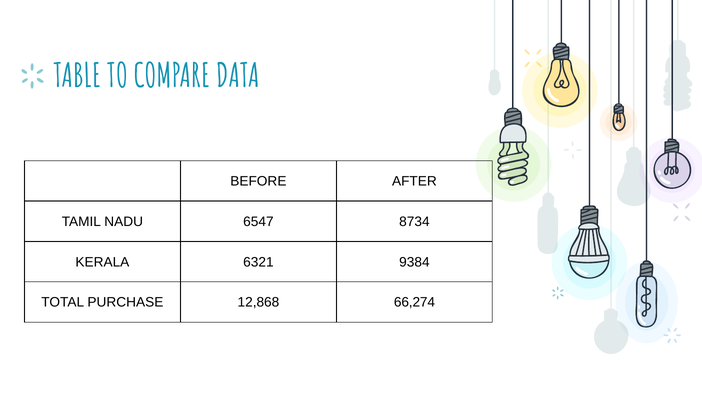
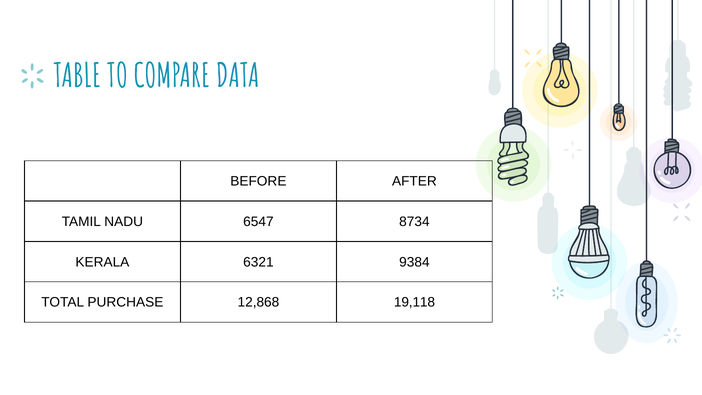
66,274: 66,274 -> 19,118 (414, 302)
